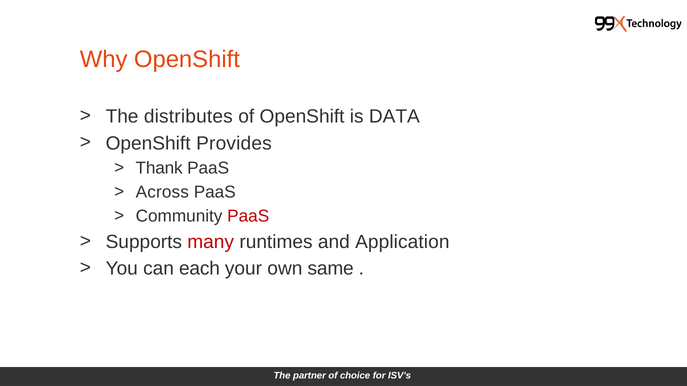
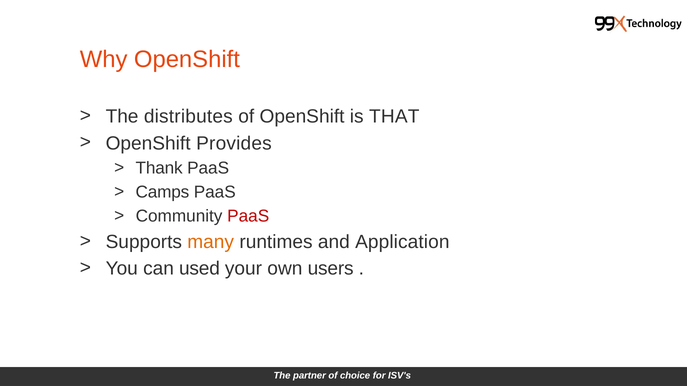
DATA: DATA -> THAT (394, 117)
Across: Across -> Camps (162, 193)
many colour: red -> orange (211, 242)
each: each -> used (199, 269)
same: same -> users (331, 269)
